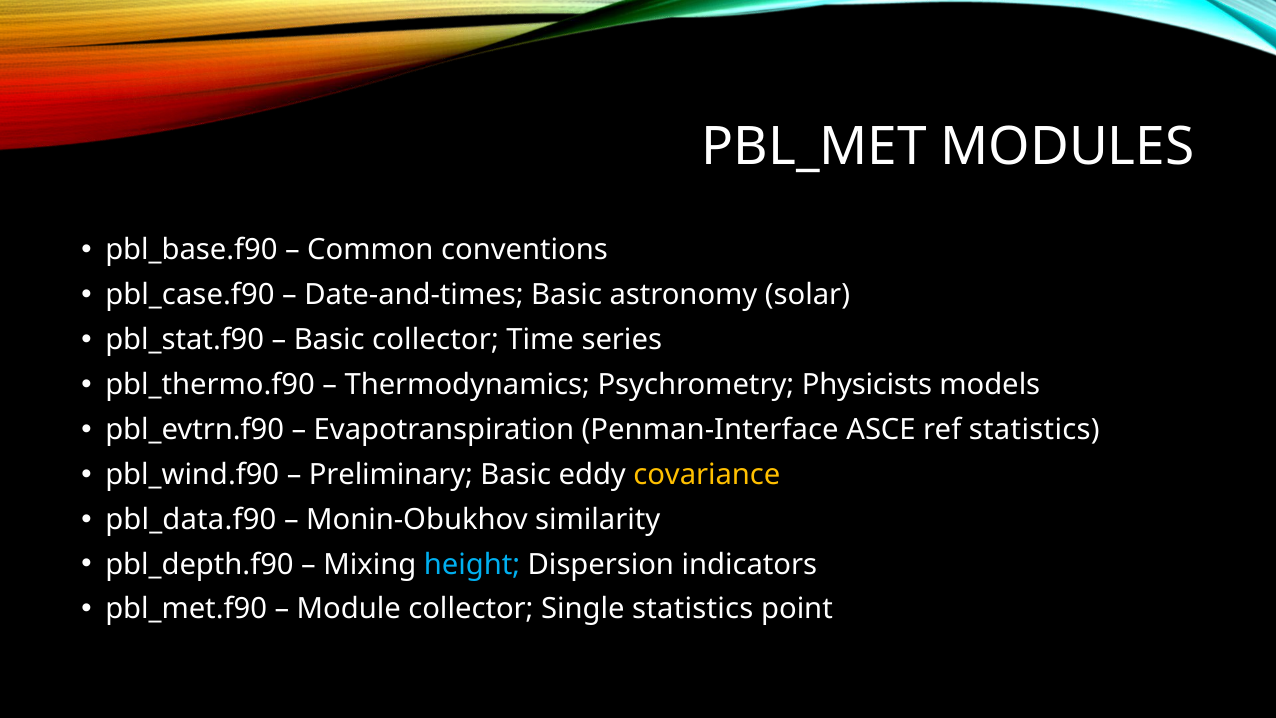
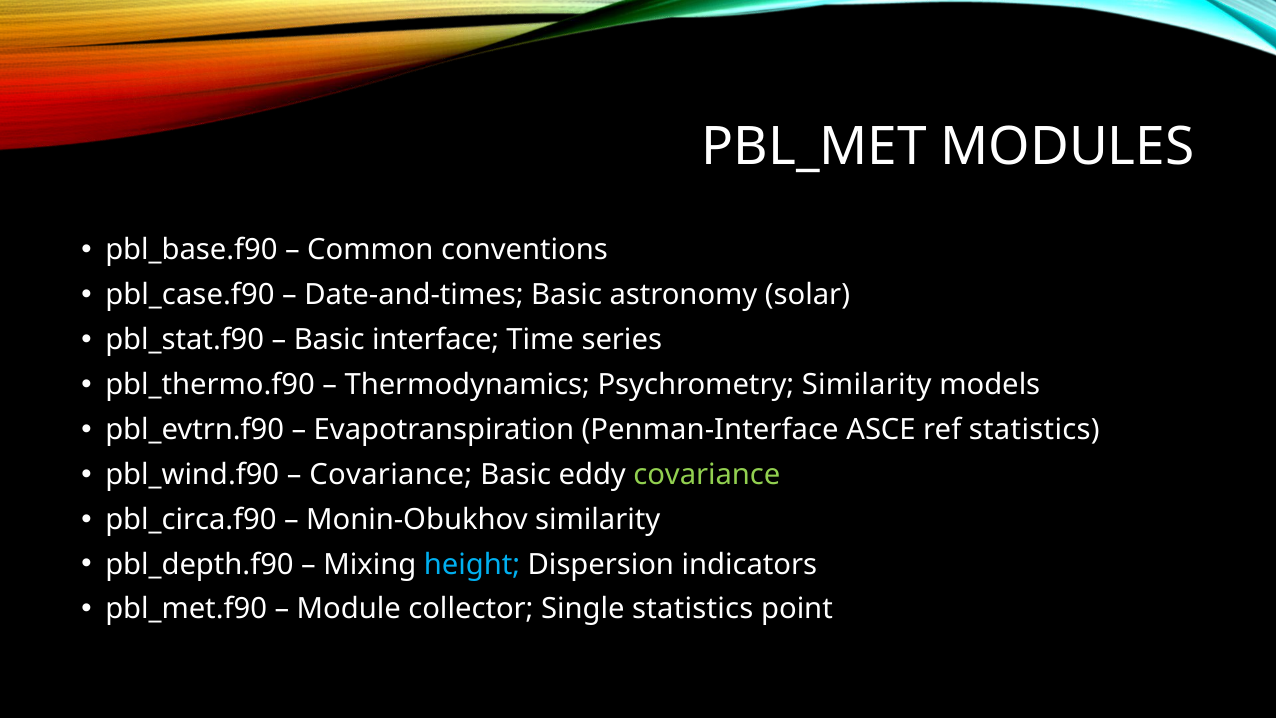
Basic collector: collector -> interface (436, 340)
Psychrometry Physicists: Physicists -> Similarity (867, 385)
Preliminary: Preliminary -> Covariance (391, 474)
covariance colour: yellow -> light green (707, 474)
pbl_data.f90: pbl_data.f90 -> pbl_circa.f90 (191, 519)
